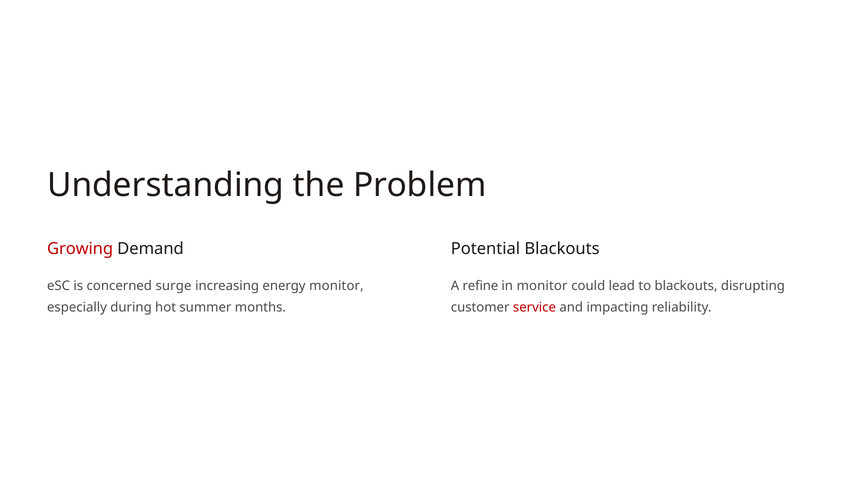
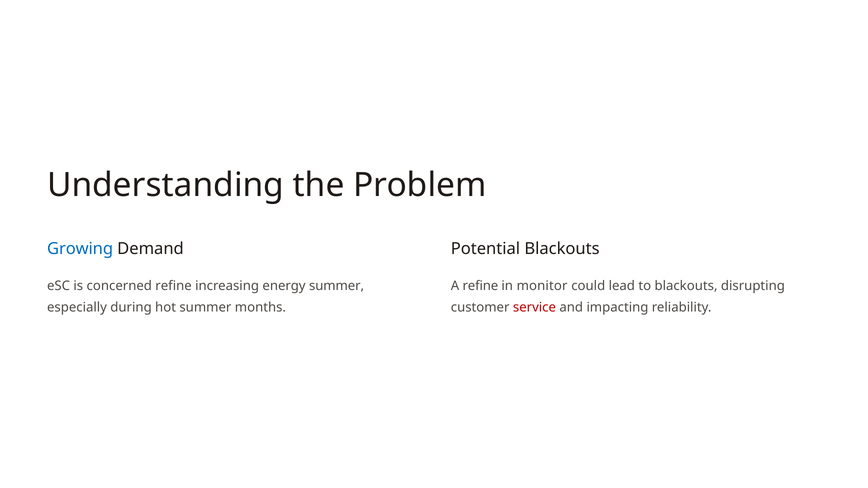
Growing colour: red -> blue (80, 249)
concerned surge: surge -> refine (174, 286)
energy monitor: monitor -> summer (337, 286)
